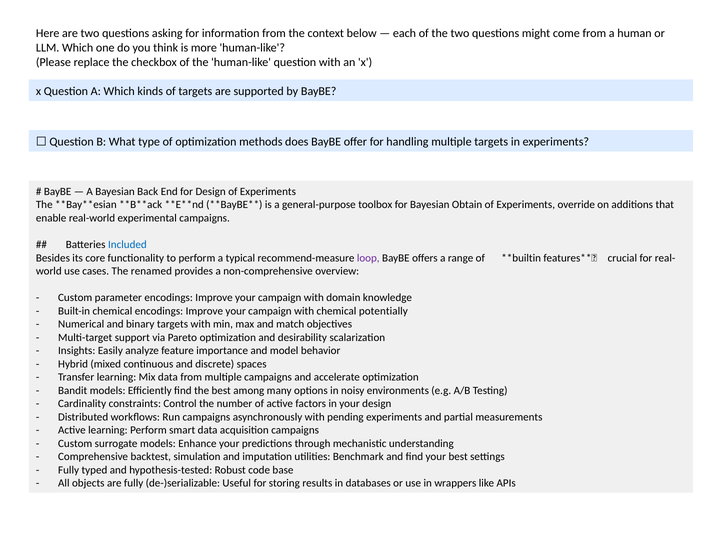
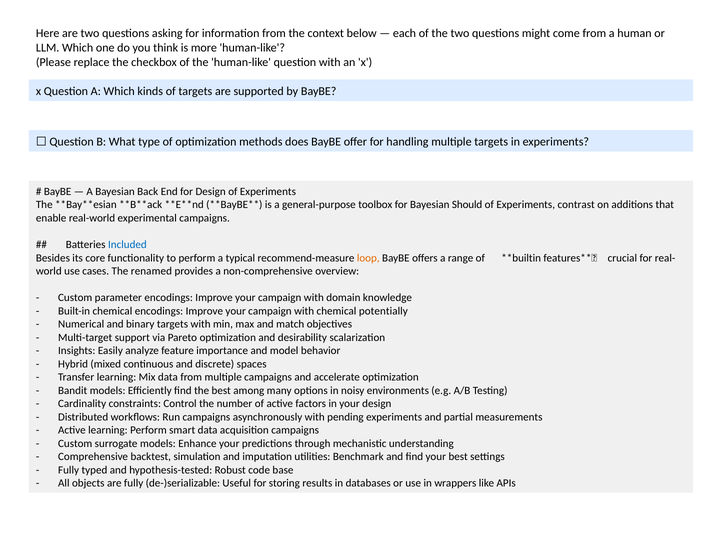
Obtain: Obtain -> Should (467, 205)
override: override -> contrast (576, 205)
loop colour: purple -> orange (368, 258)
